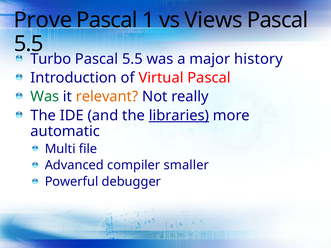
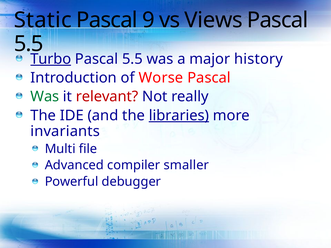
Prove: Prove -> Static (43, 20)
1: 1 -> 9 (148, 20)
Turbo underline: none -> present (51, 59)
Virtual: Virtual -> Worse (161, 78)
relevant colour: orange -> red (107, 97)
automatic: automatic -> invariants (65, 131)
